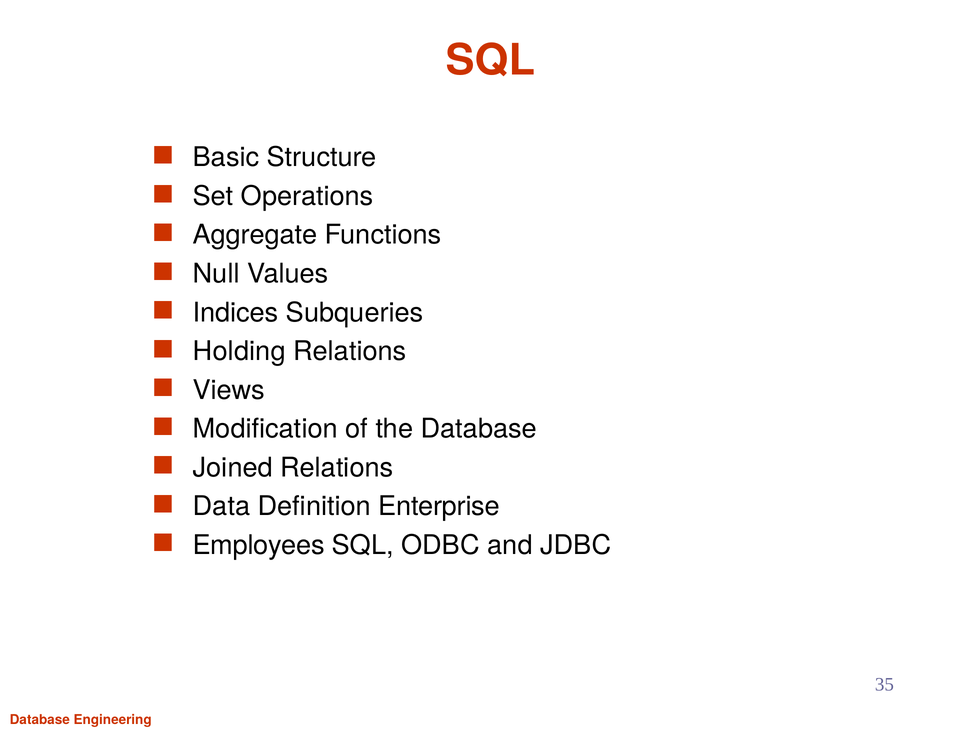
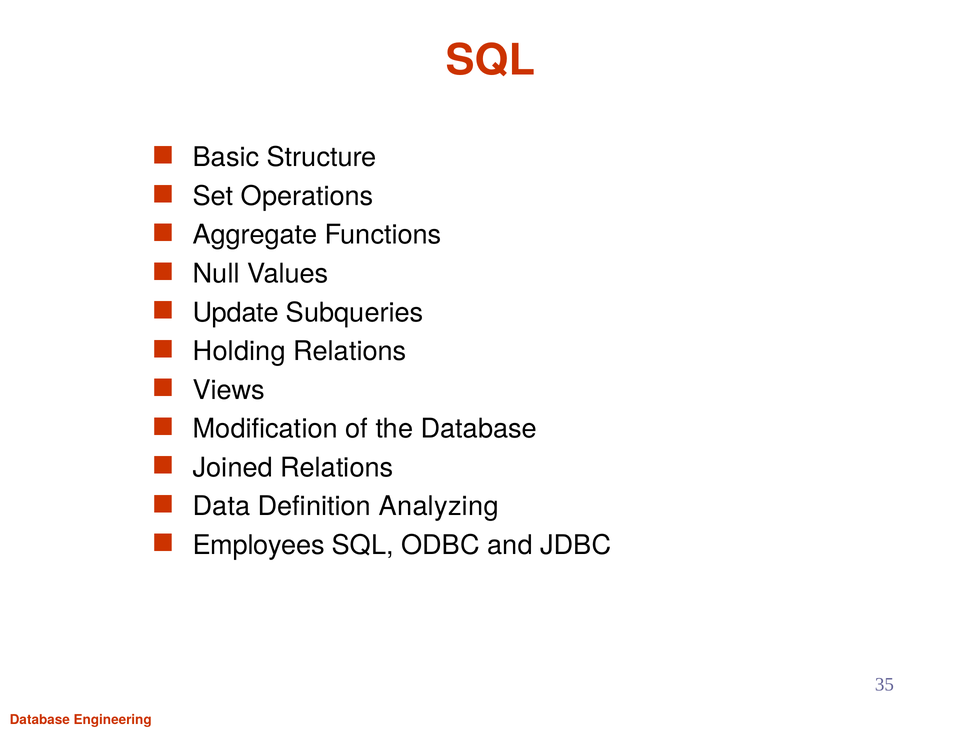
Indices: Indices -> Update (236, 313)
Enterprise: Enterprise -> Analyzing (439, 507)
